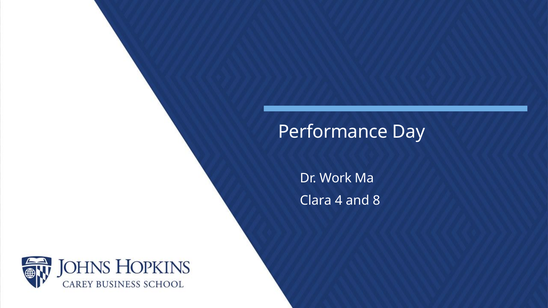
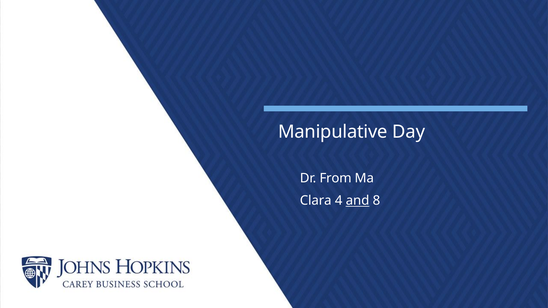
Performance: Performance -> Manipulative (333, 132)
Work: Work -> From (336, 178)
and underline: none -> present (358, 201)
